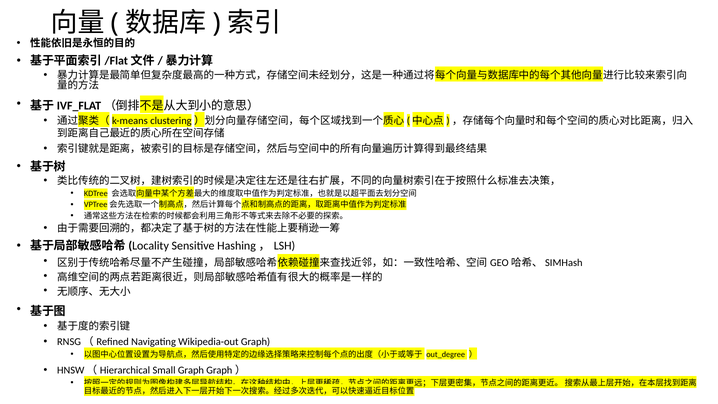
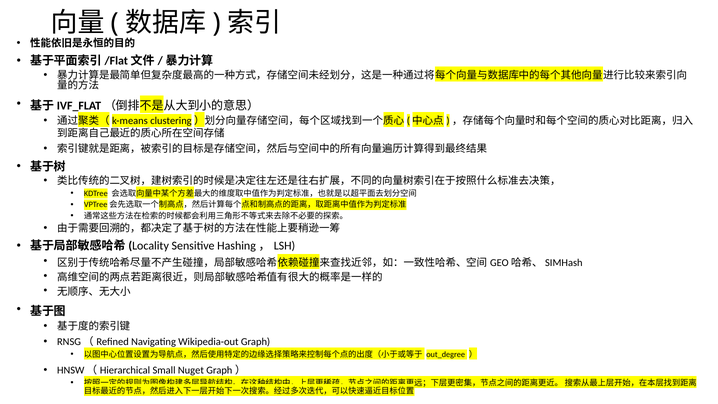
Small Graph: Graph -> Nuget (191, 370)
